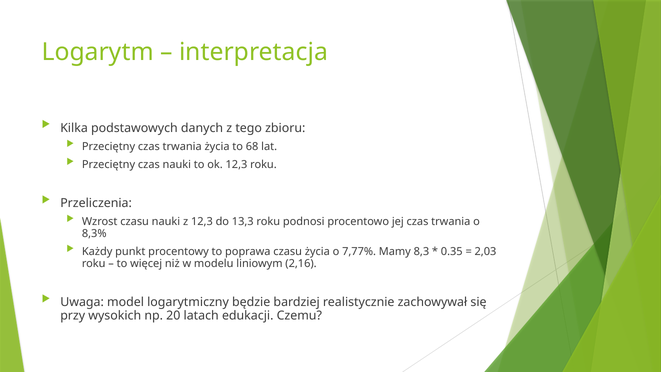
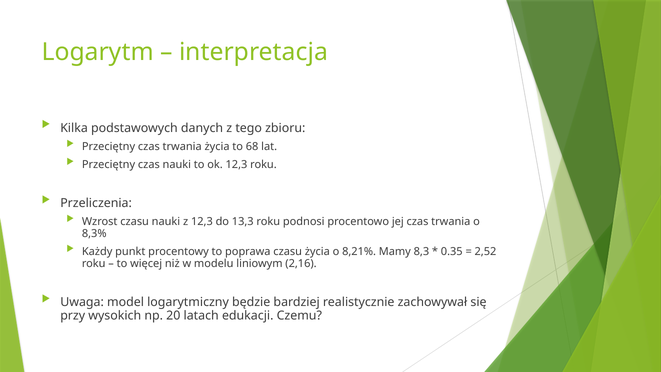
7,77%: 7,77% -> 8,21% (359, 252)
2,03: 2,03 -> 2,52 (485, 252)
